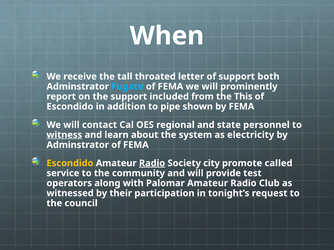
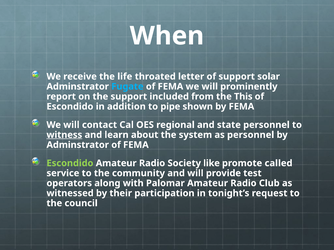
tall: tall -> life (125, 77)
both: both -> solar (269, 77)
as electricity: electricity -> personnel (251, 135)
Escondido colour: yellow -> light green (70, 163)
Radio underline: present -> none (152, 163)
city: city -> like (212, 163)
